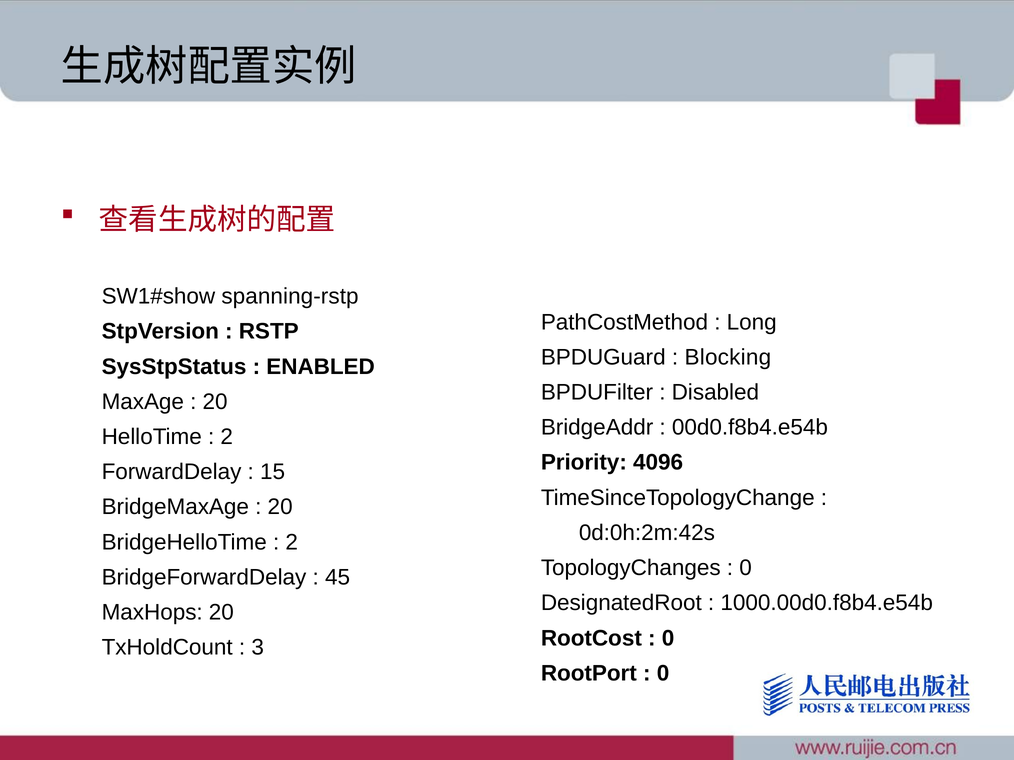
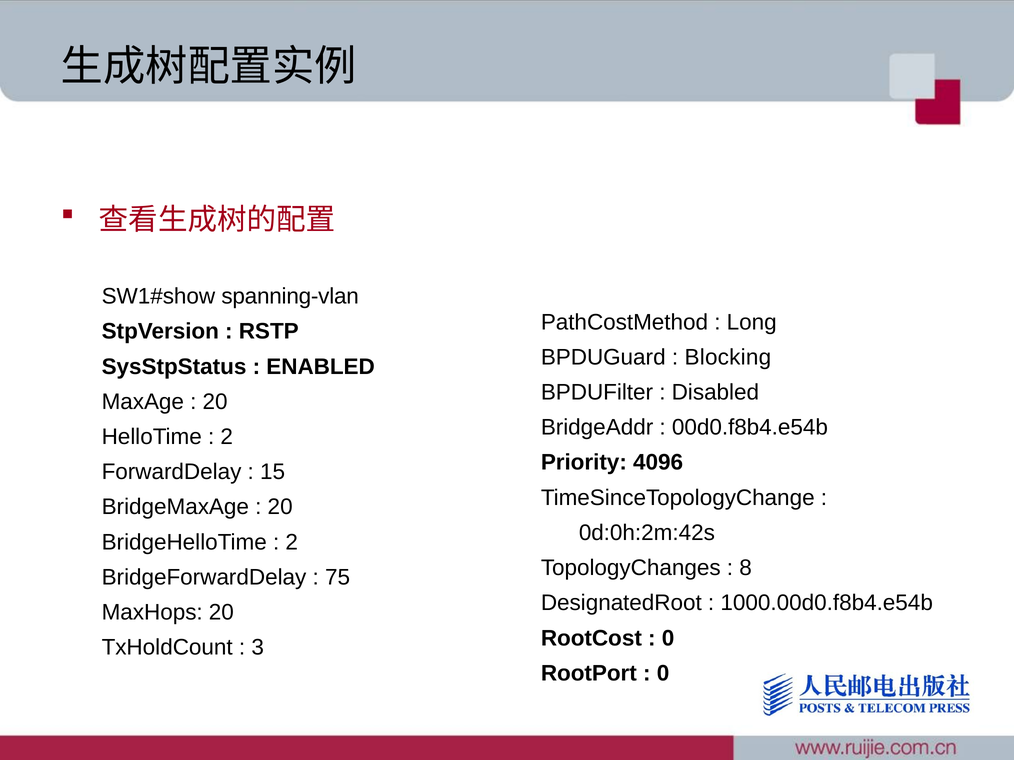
spanning-rstp: spanning-rstp -> spanning-vlan (290, 297)
0: 0 -> 8 (746, 568)
45: 45 -> 75 (338, 578)
